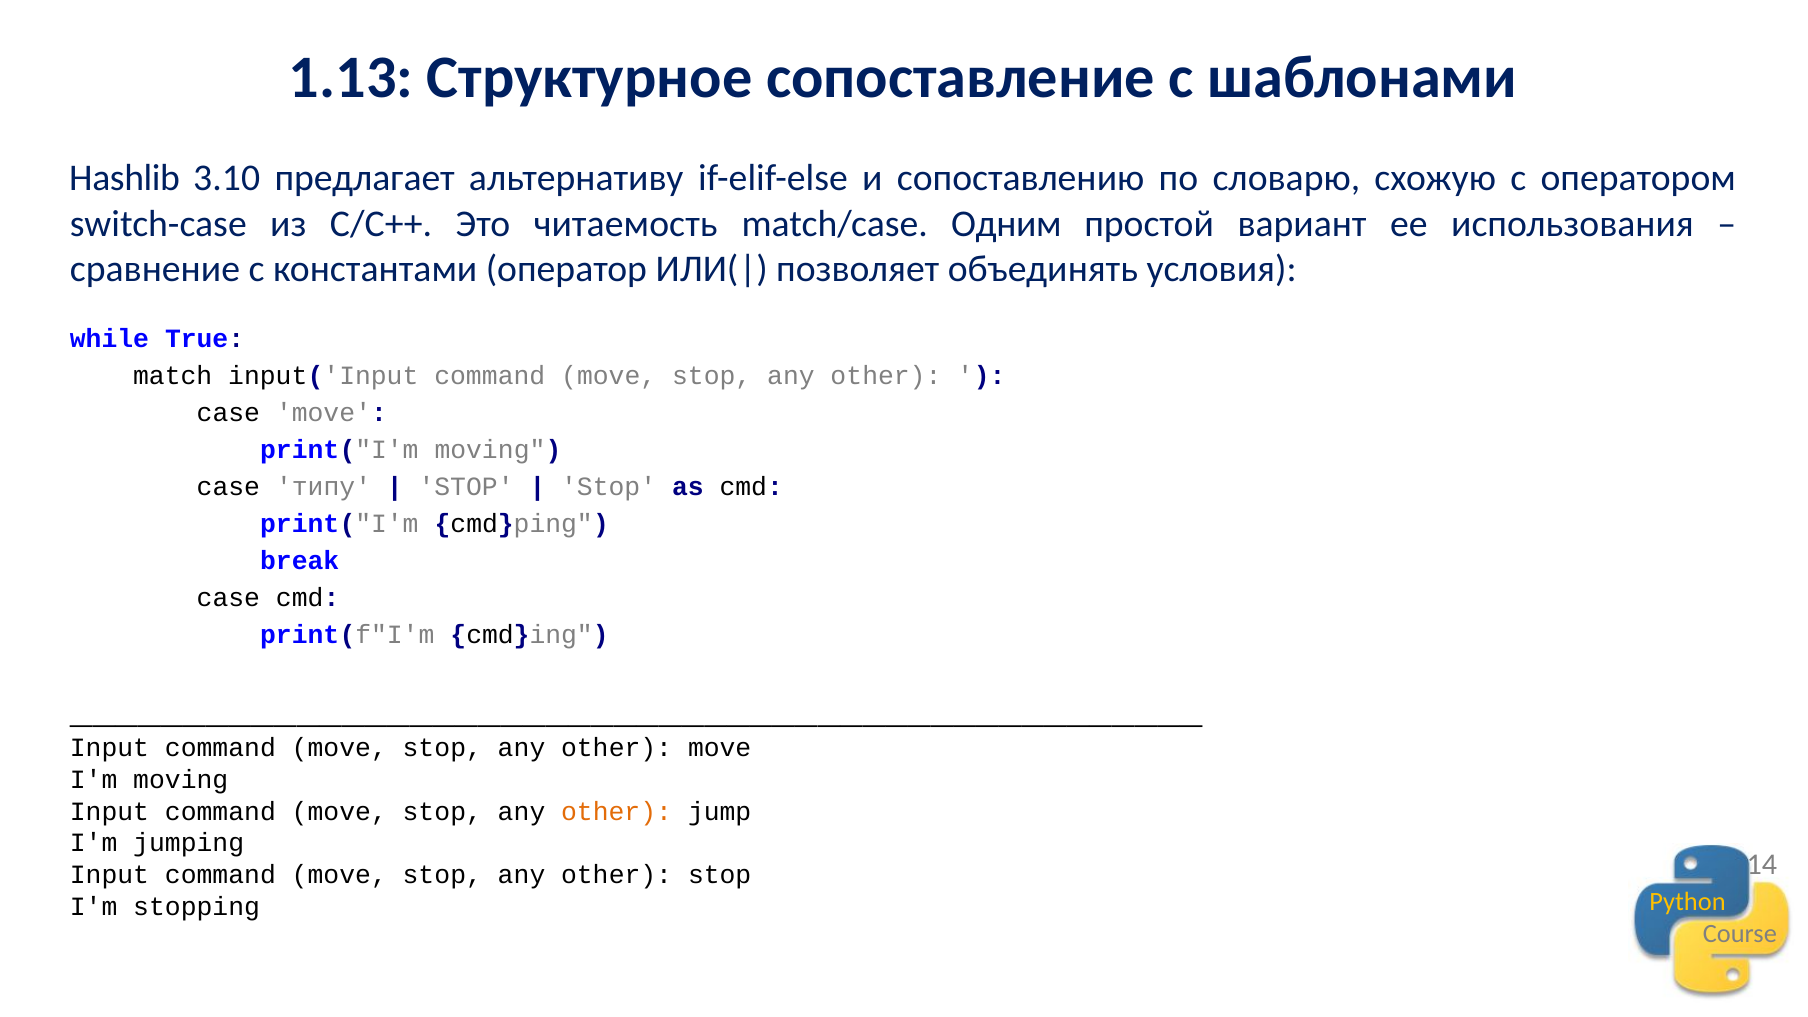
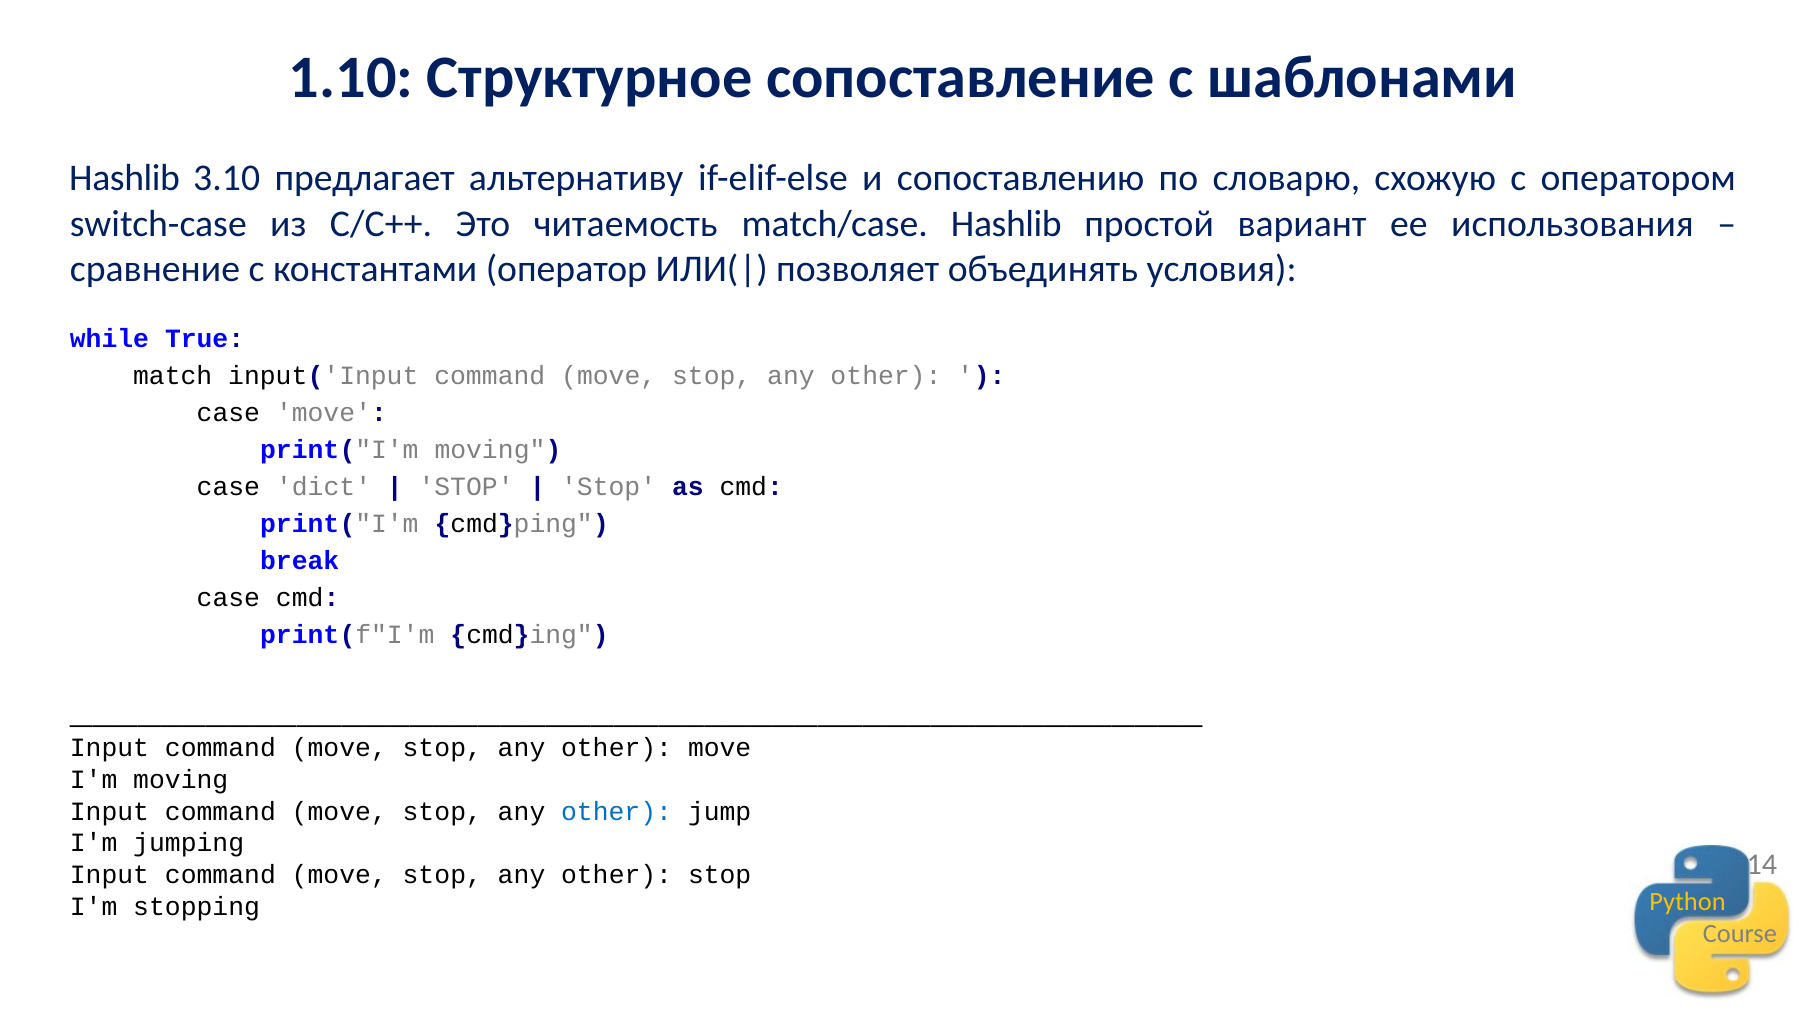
1.13: 1.13 -> 1.10 (351, 78)
match/case Одним: Одним -> Hashlib (1006, 224)
типу: типу -> dict (324, 487)
other colour: orange -> blue (617, 812)
